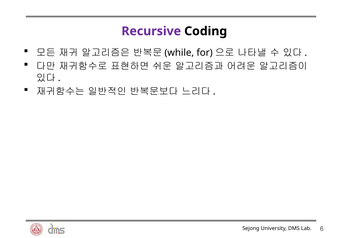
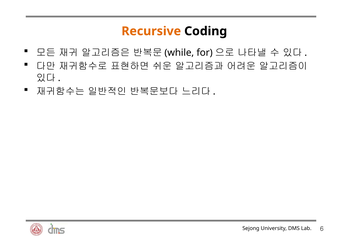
Recursive colour: purple -> orange (151, 31)
